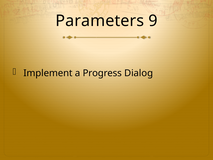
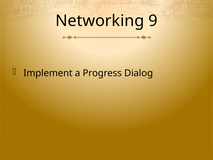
Parameters: Parameters -> Networking (100, 21)
